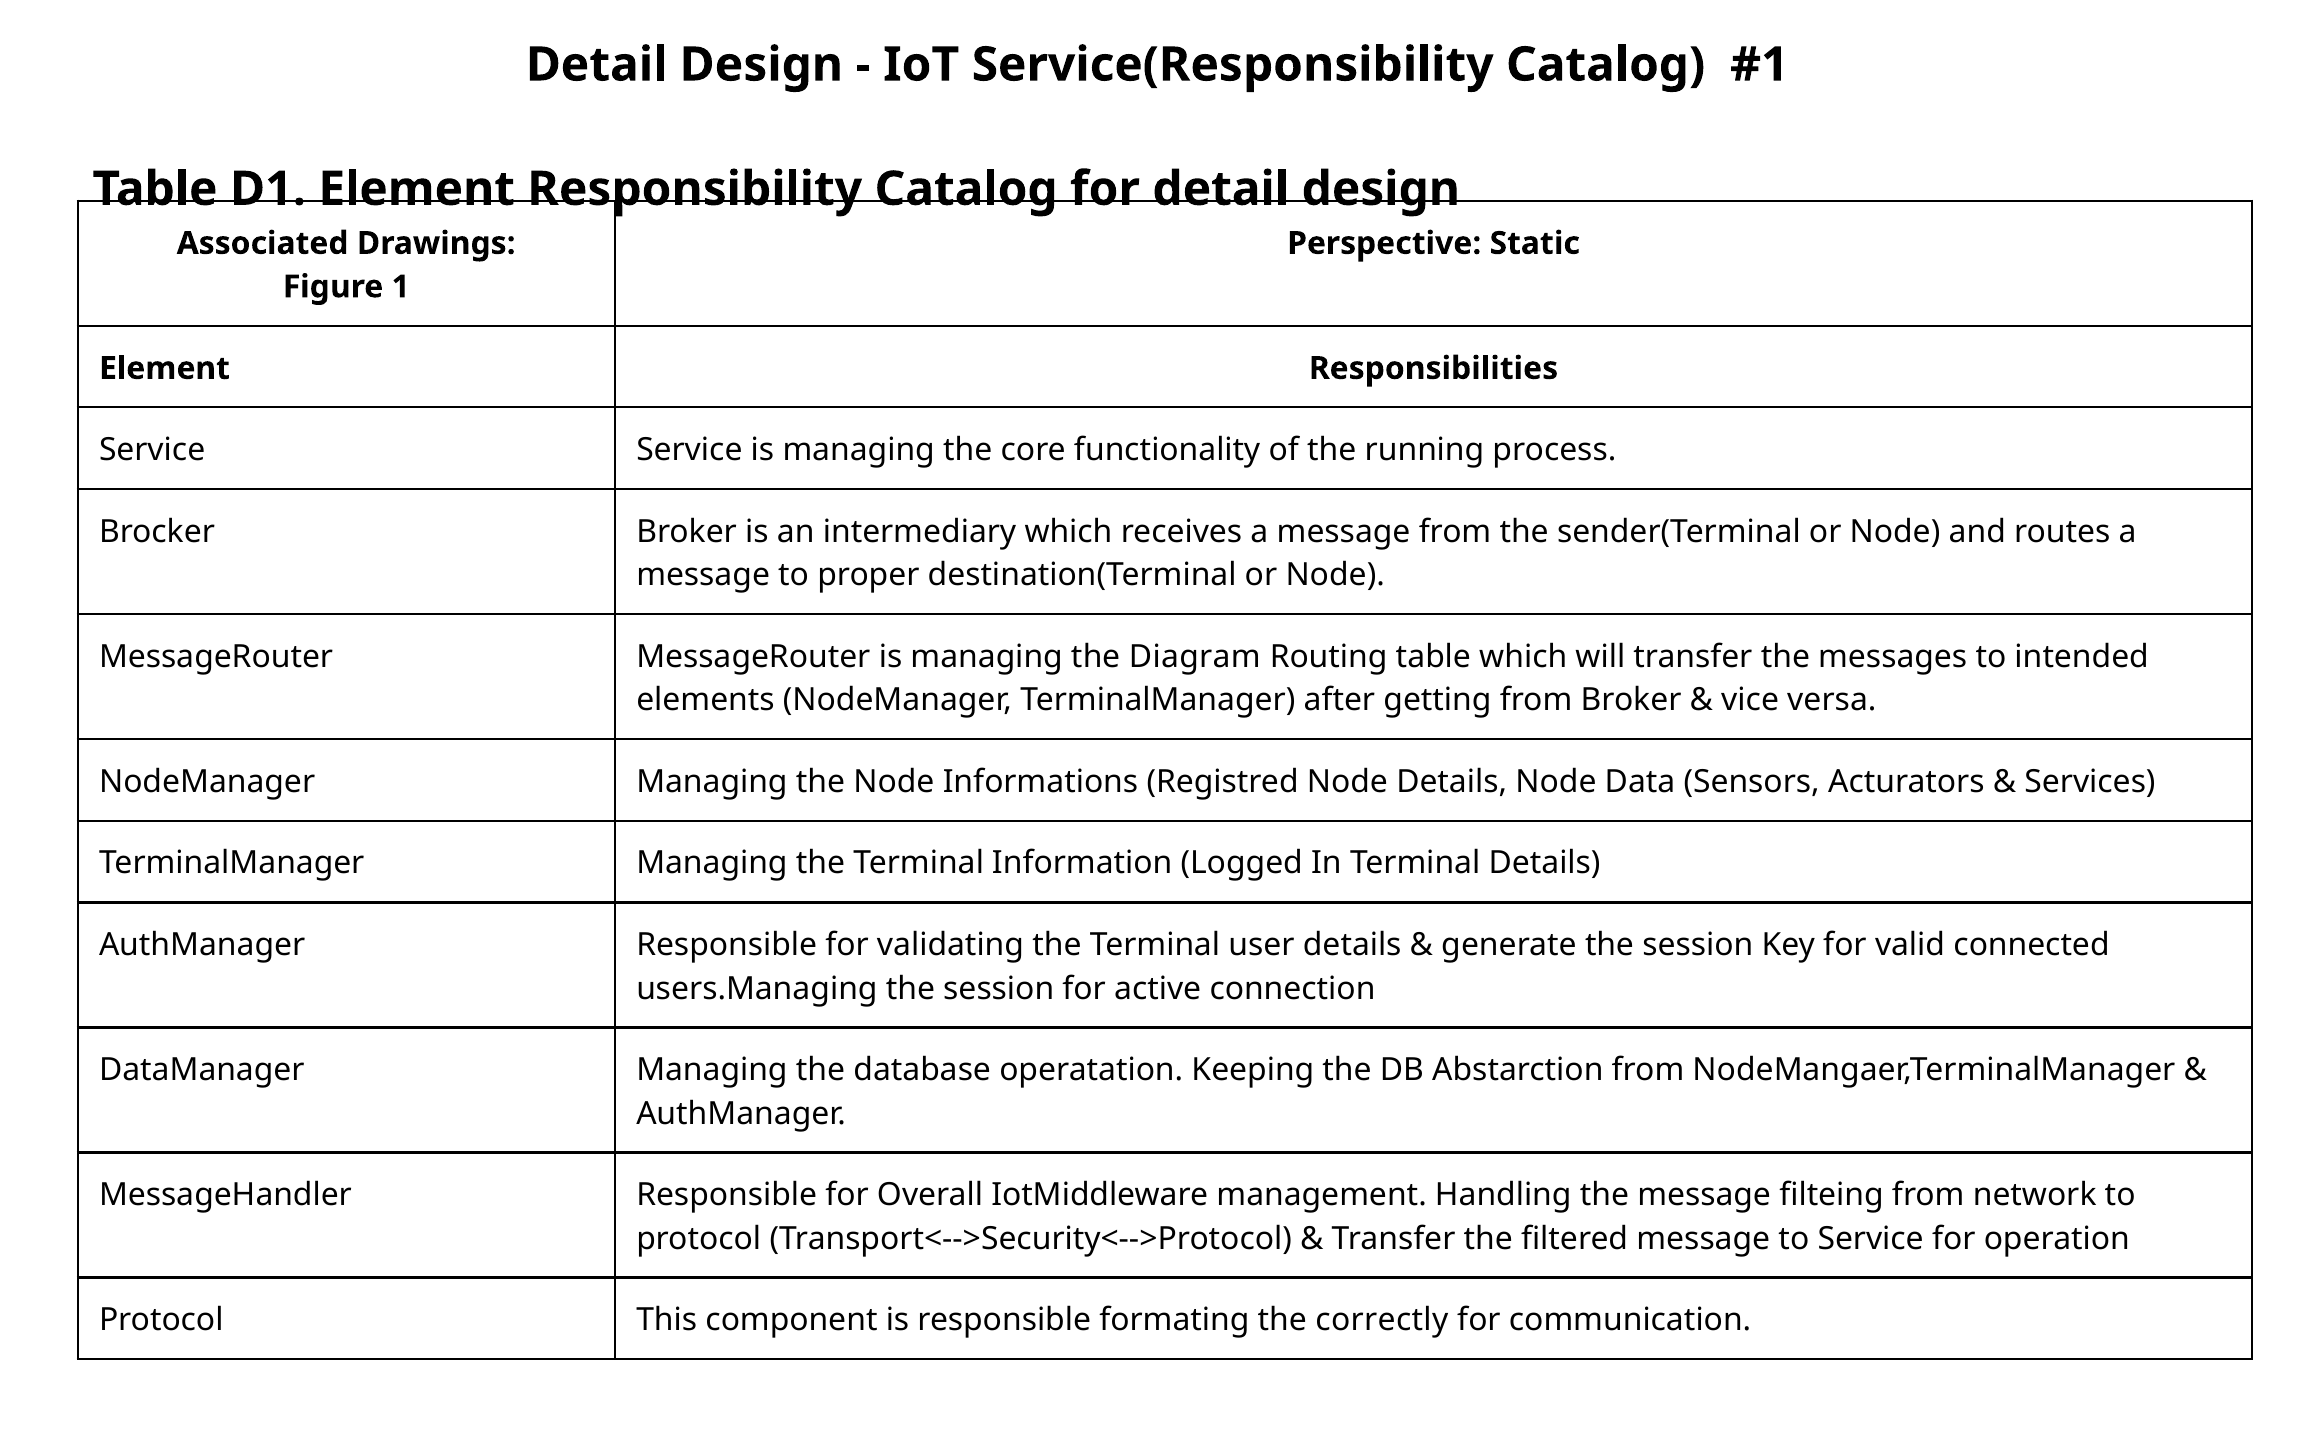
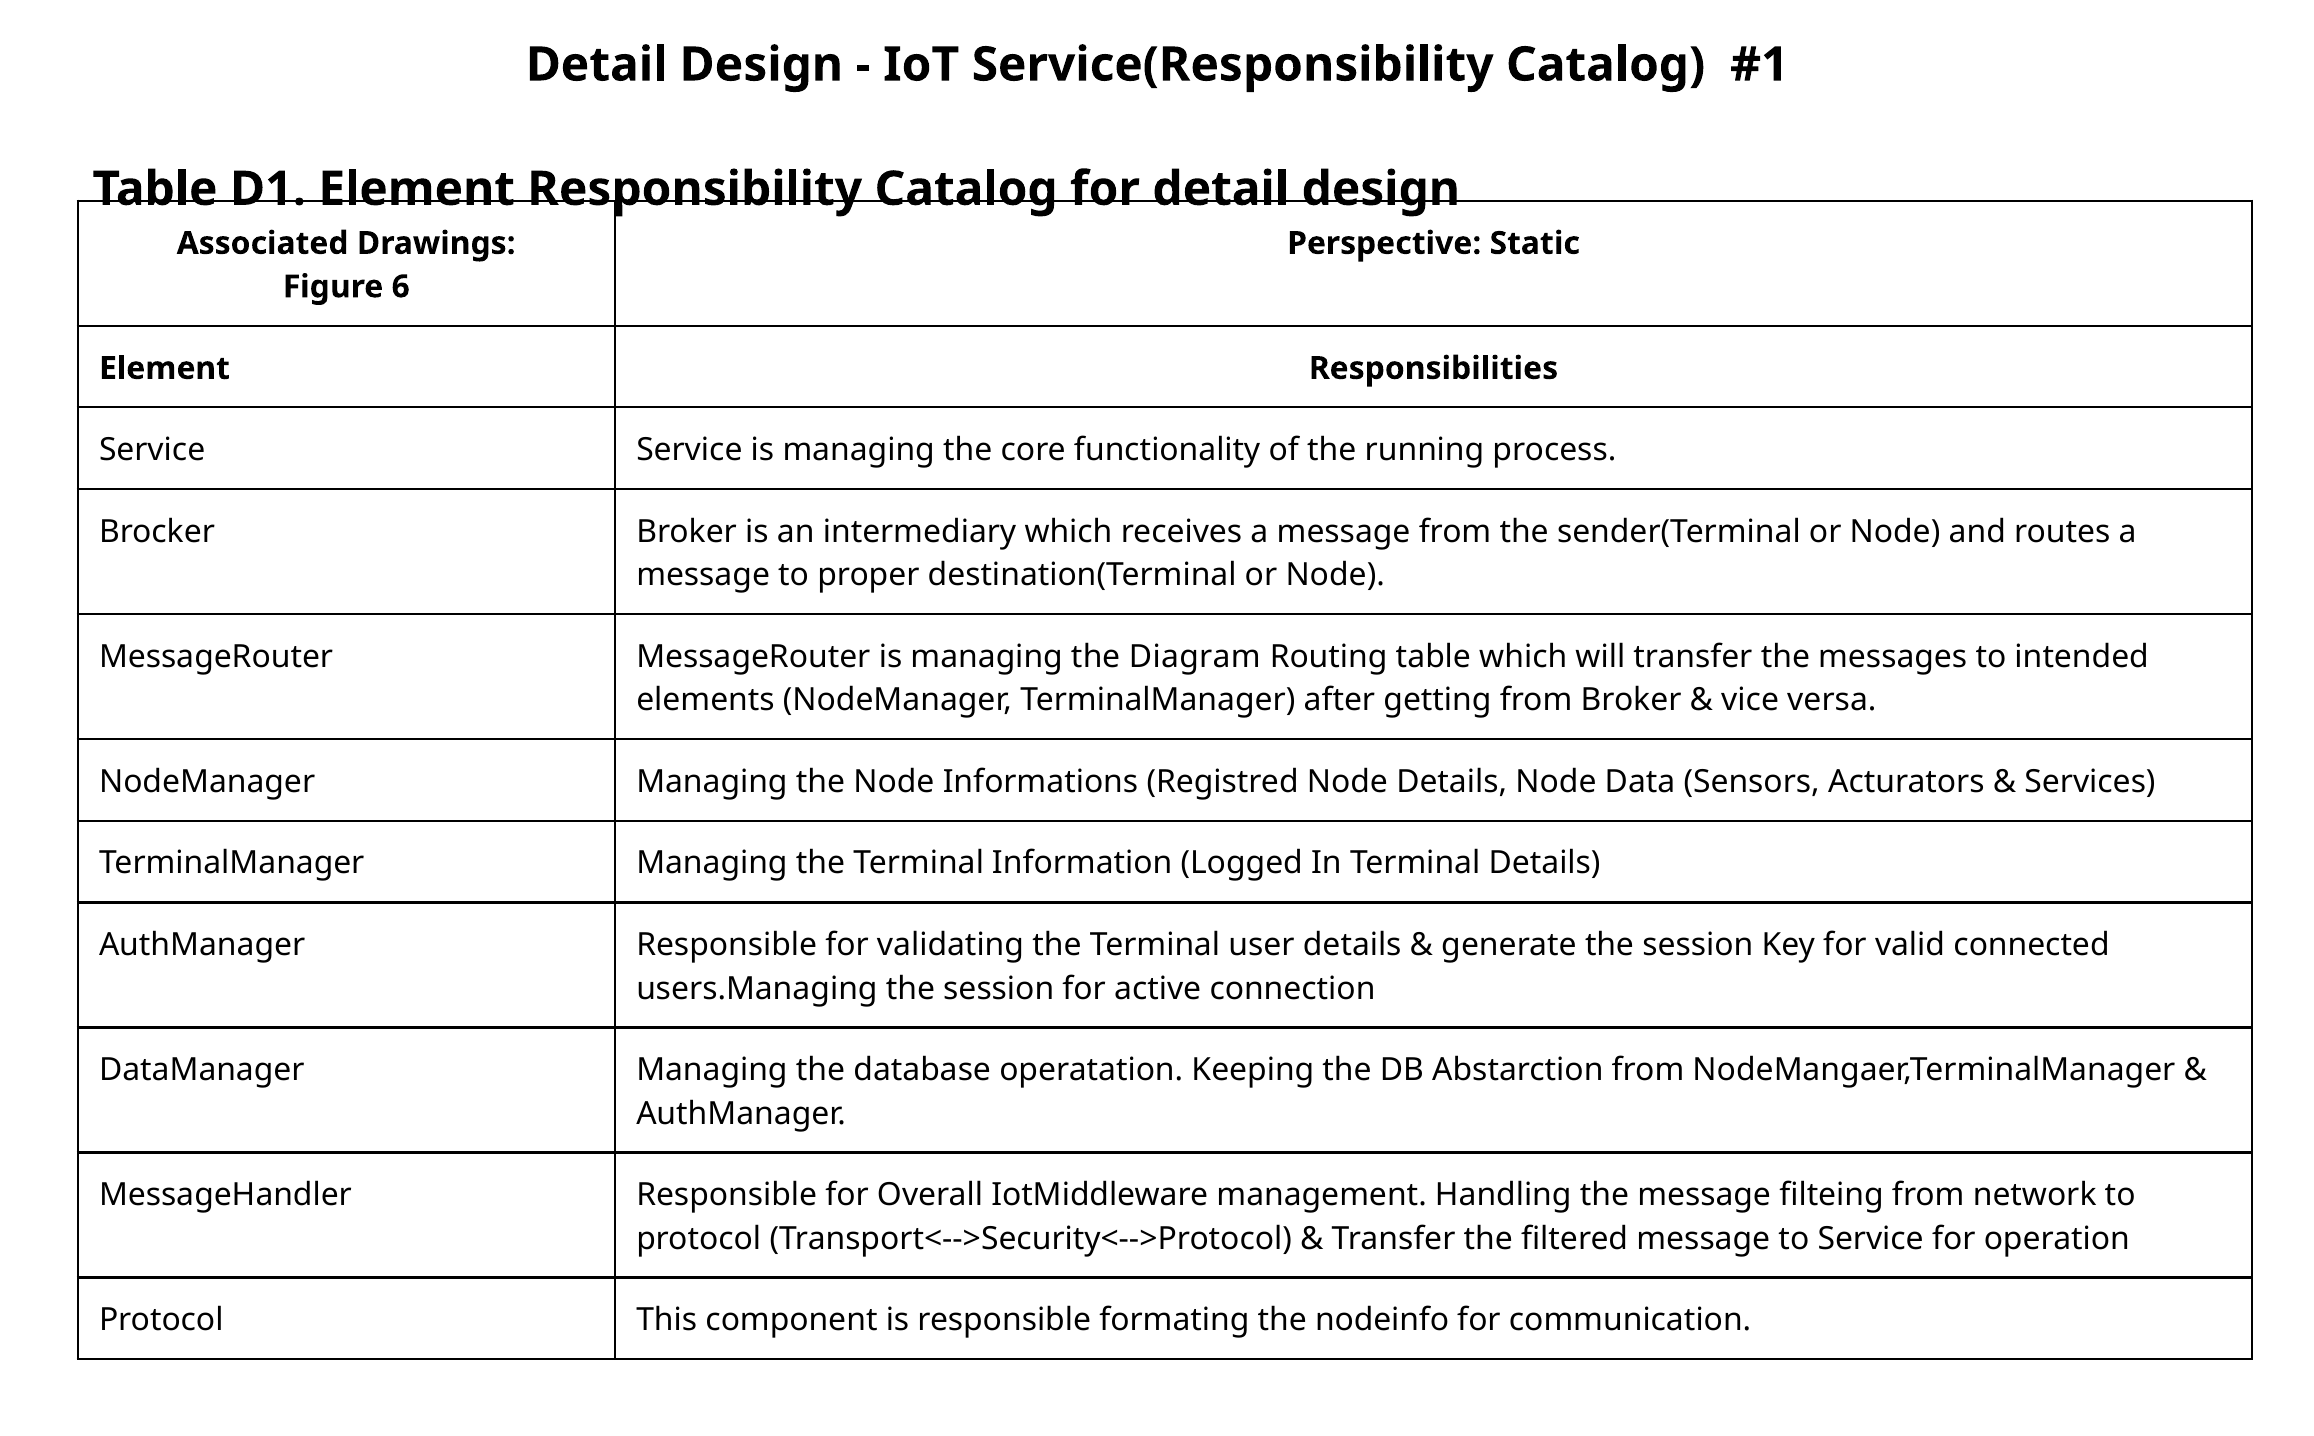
1: 1 -> 6 (401, 287)
correctly: correctly -> nodeinfo (1382, 1320)
